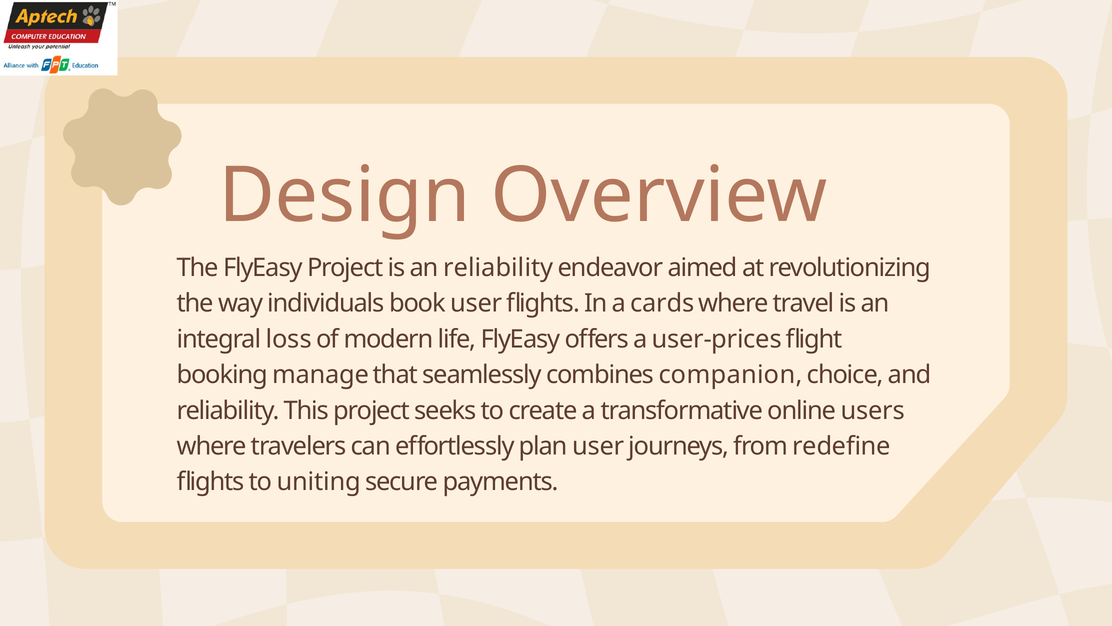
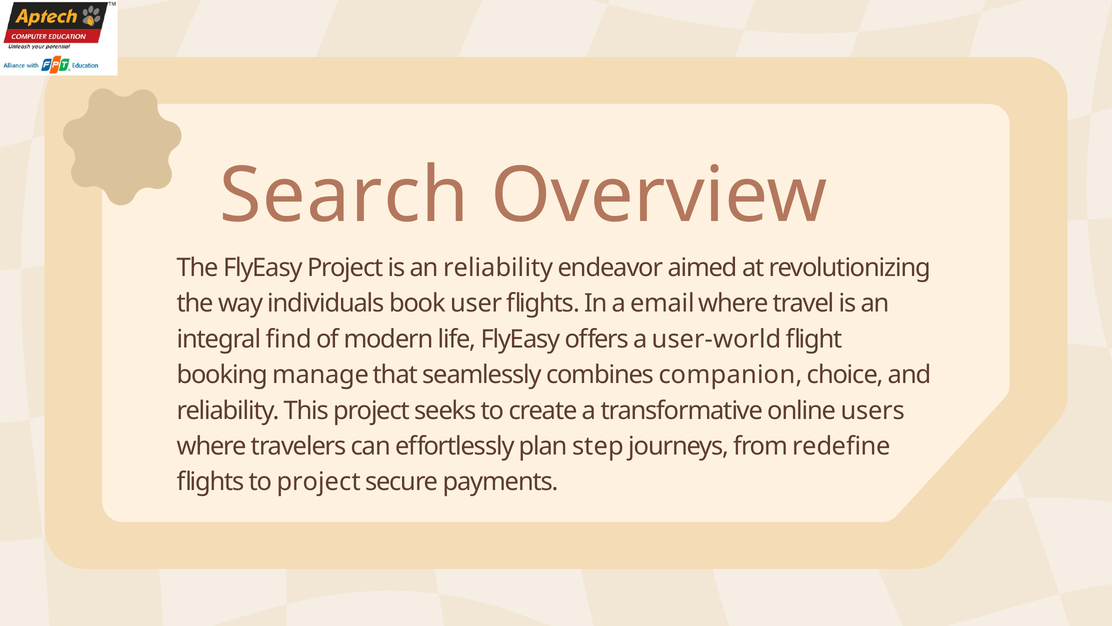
Design: Design -> Search (344, 195)
cards: cards -> email (662, 303)
loss: loss -> find (289, 339)
user-prices: user-prices -> user-world (717, 339)
plan user: user -> step (598, 446)
to uniting: uniting -> project (319, 482)
